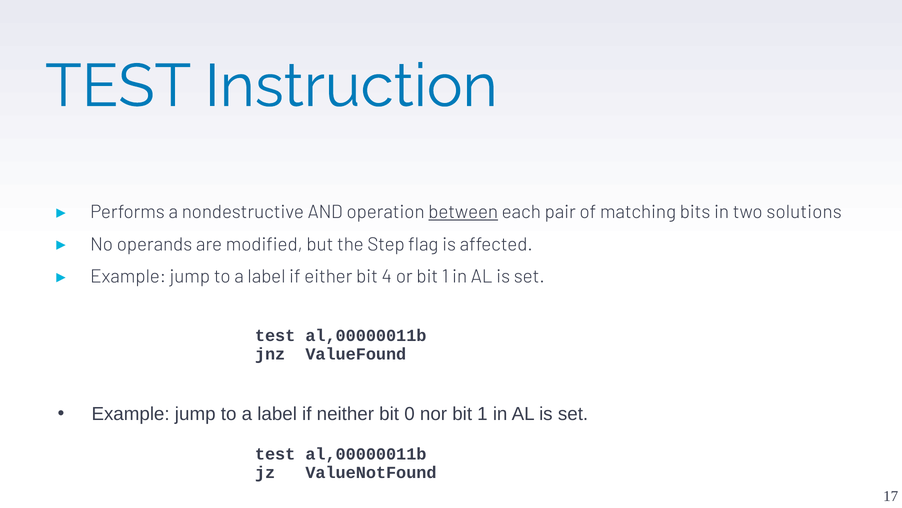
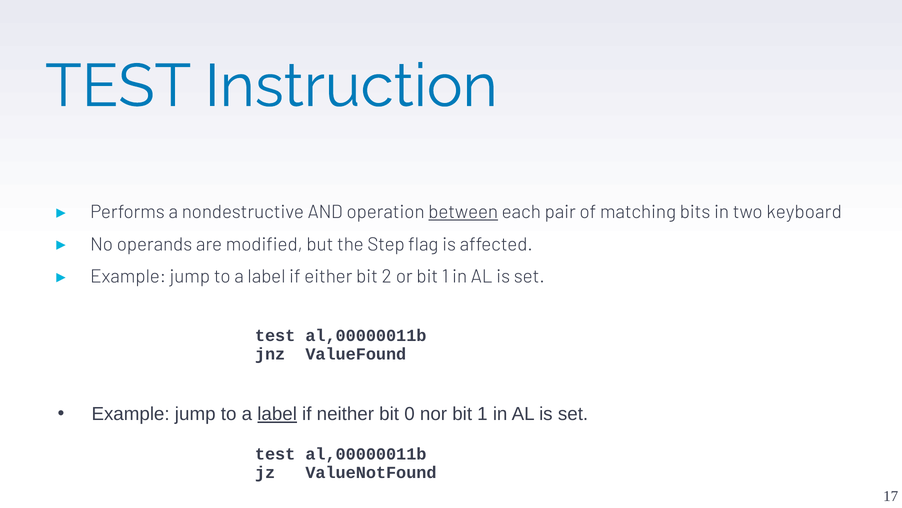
solutions: solutions -> keyboard (804, 212)
4: 4 -> 2 (387, 276)
label underline: none -> present (277, 414)
